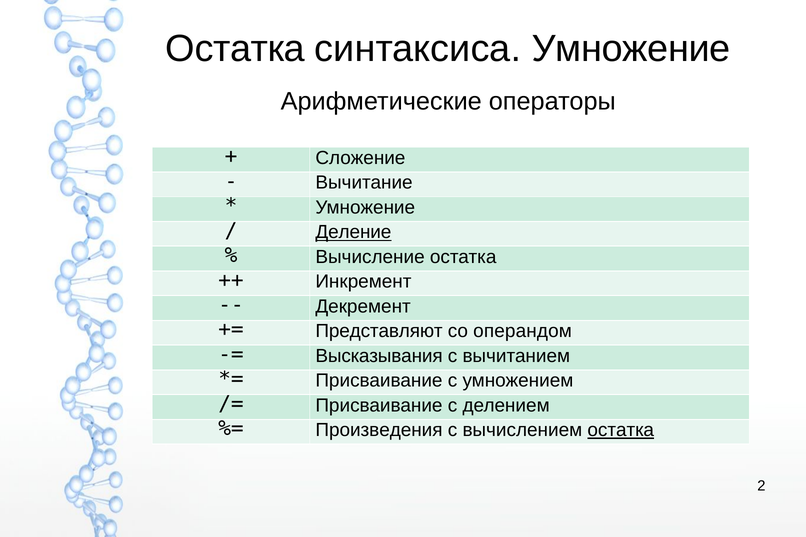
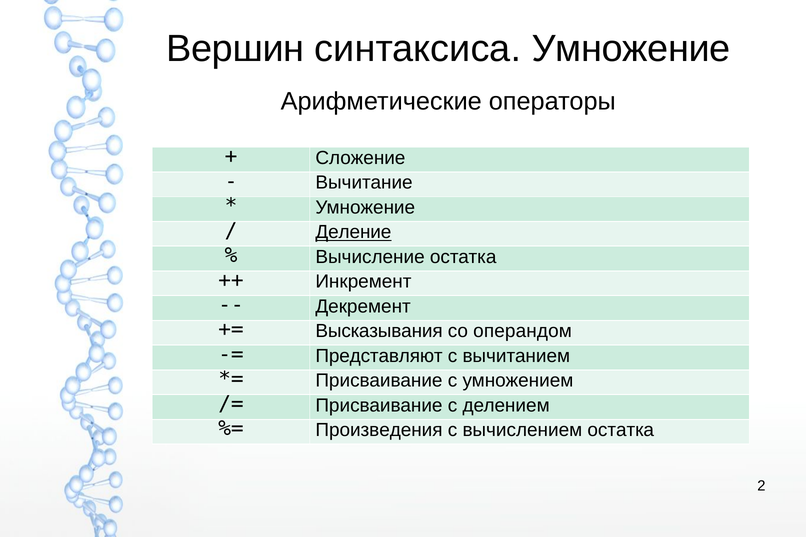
Остатка: Остатка -> Вершин (235, 49)
Представляют: Представляют -> Высказывания (379, 331)
Высказывания: Высказывания -> Представляют (379, 356)
остатка underline: present -> none (621, 430)
